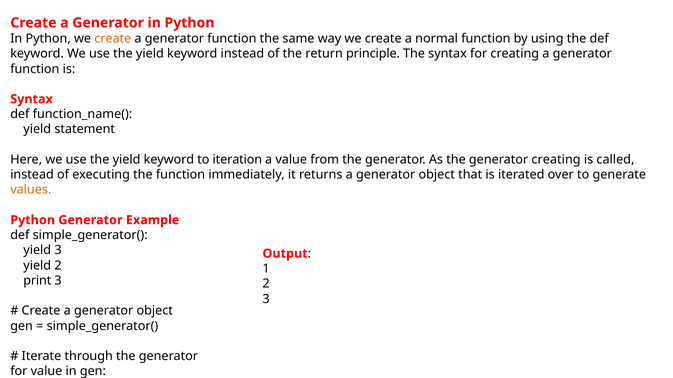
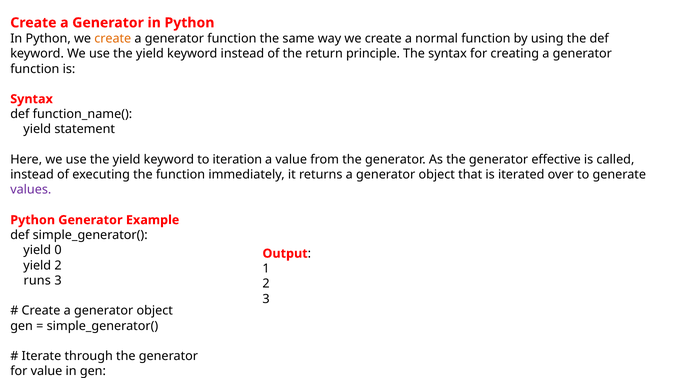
generator creating: creating -> effective (556, 160)
values colour: orange -> purple (31, 190)
yield 3: 3 -> 0 (58, 251)
print: print -> runs (37, 281)
